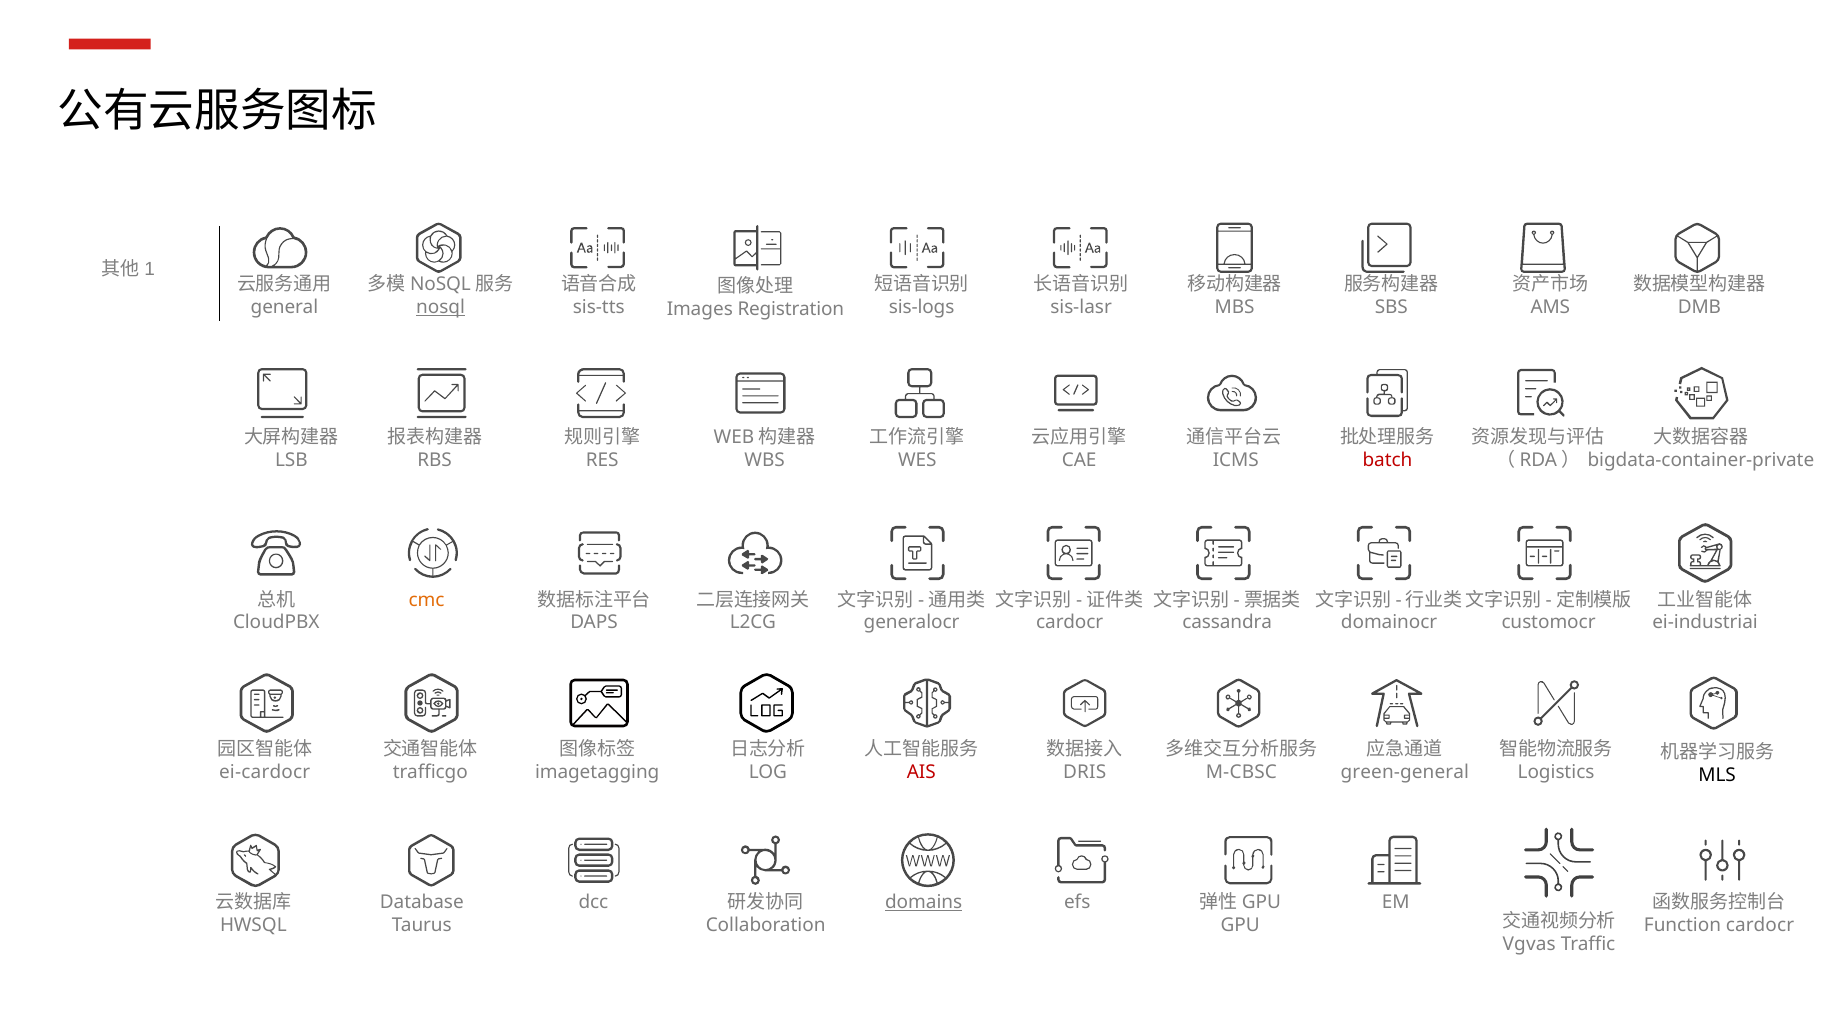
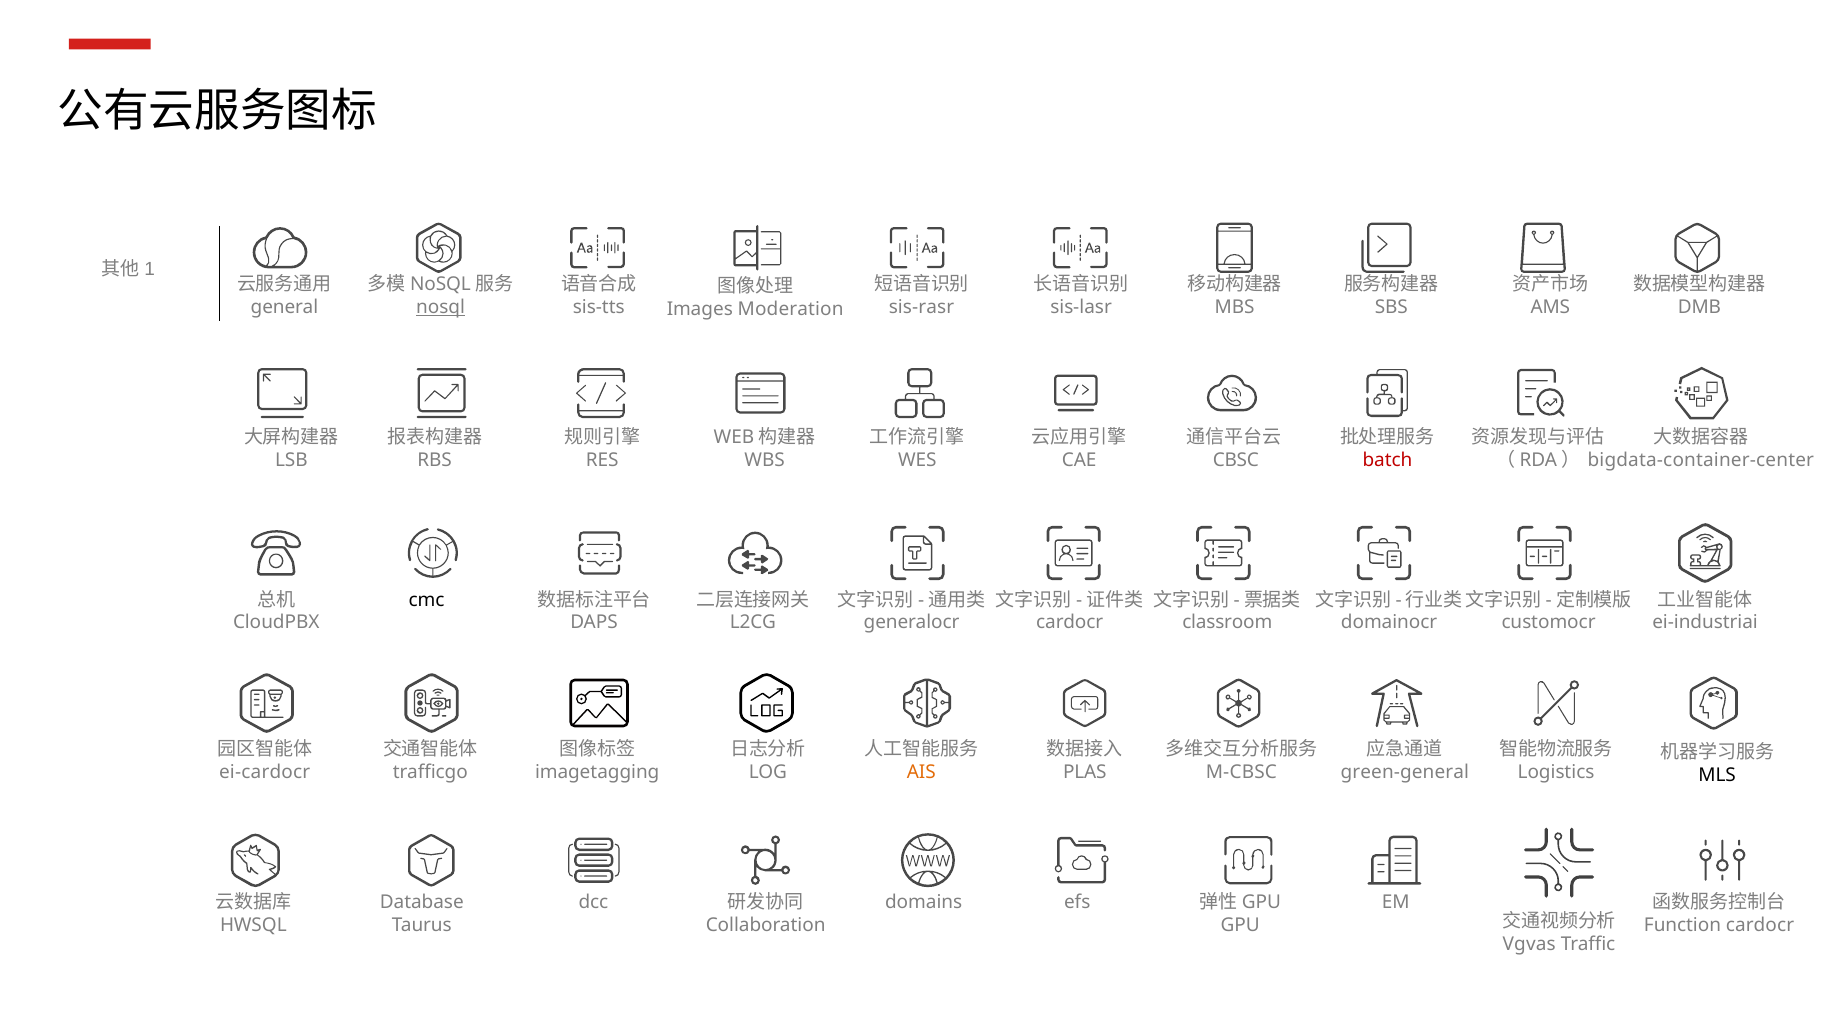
sis-logs: sis-logs -> sis-rasr (921, 307)
Registration: Registration -> Moderation (791, 310)
ICMS: ICMS -> CBSC (1236, 460)
bigdata-container-private: bigdata-container-private -> bigdata-container-center (1701, 460)
cmc colour: orange -> black (426, 600)
cassandra: cassandra -> classroom (1227, 623)
AIS colour: red -> orange (921, 772)
DRIS: DRIS -> PLAS (1085, 772)
domains underline: present -> none (924, 903)
